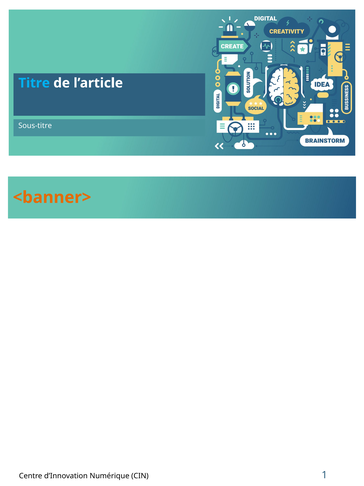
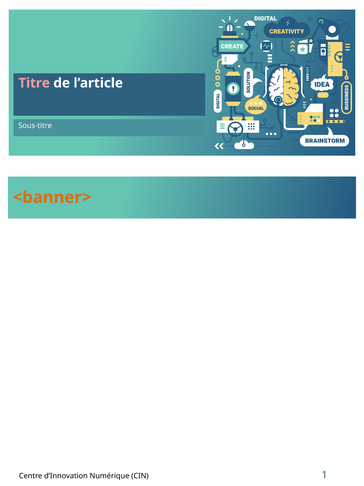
Titre colour: light blue -> pink (34, 83)
